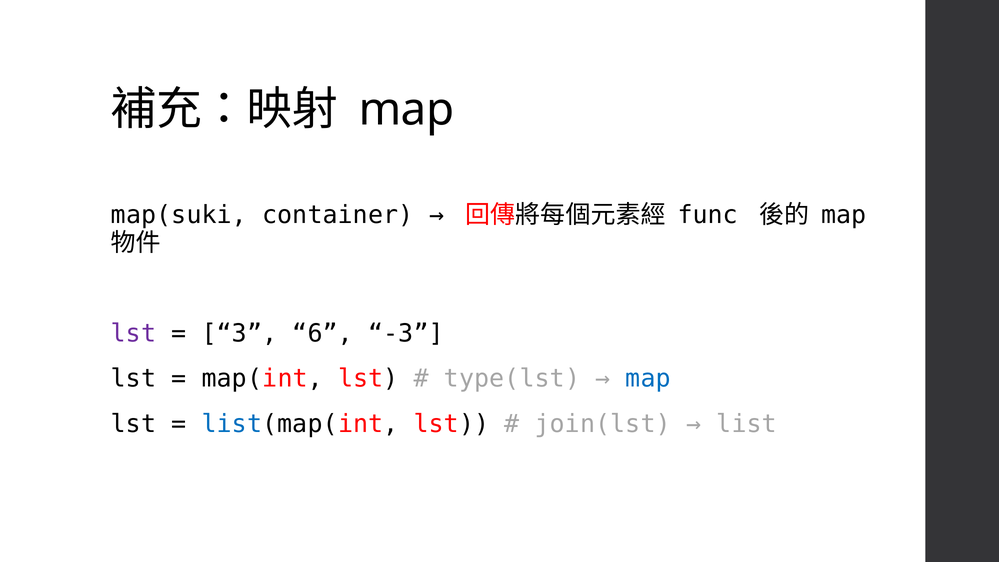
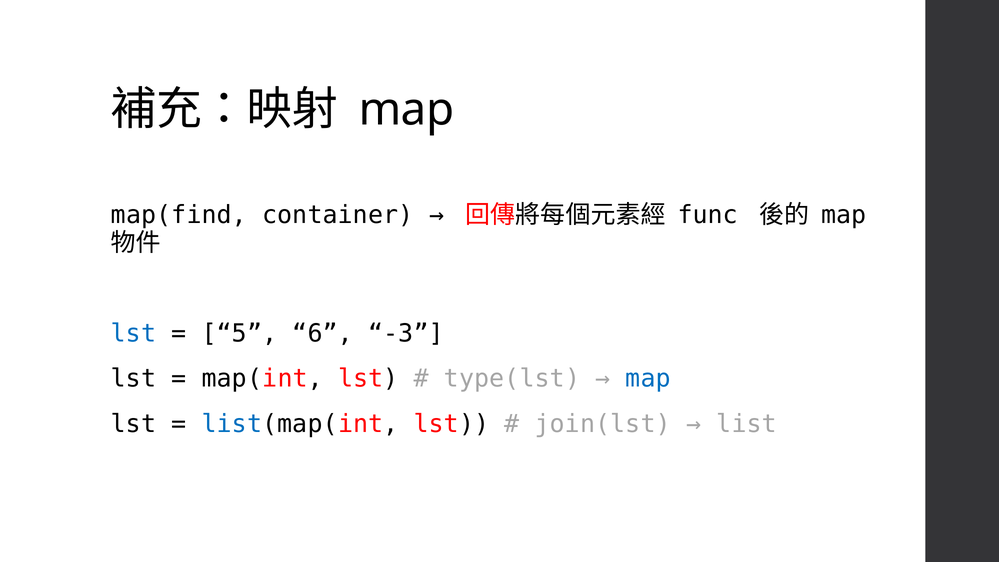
map(suki: map(suki -> map(find (179, 215)
lst colour: purple -> blue (133, 333)
3: 3 -> 5 (239, 333)
